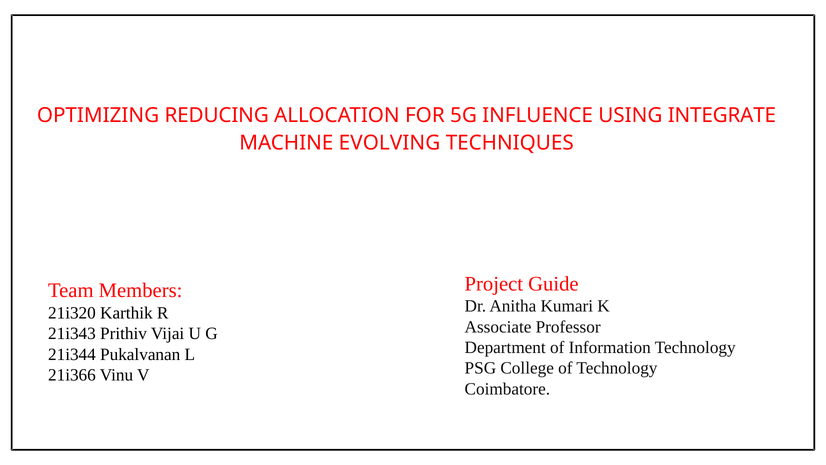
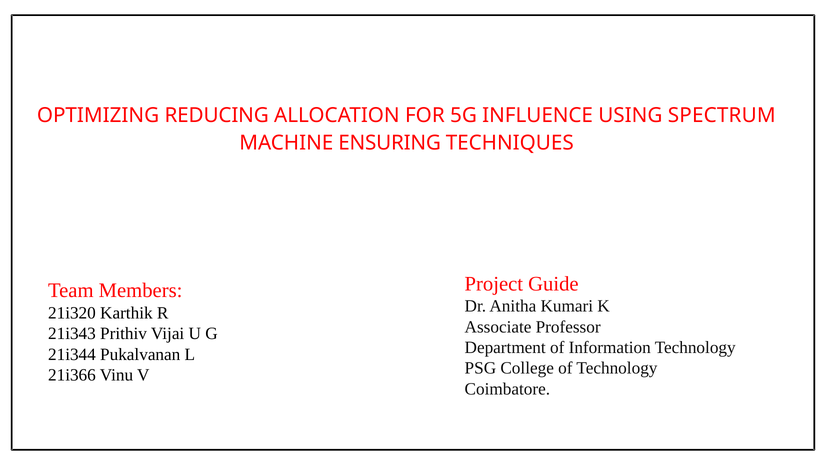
INTEGRATE: INTEGRATE -> SPECTRUM (722, 116)
EVOLVING: EVOLVING -> ENSURING (390, 143)
